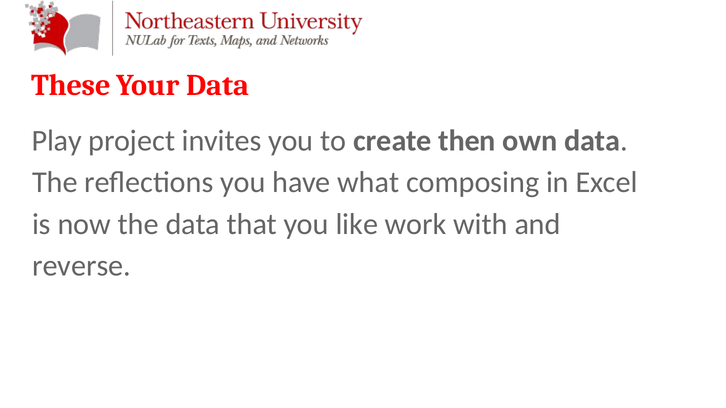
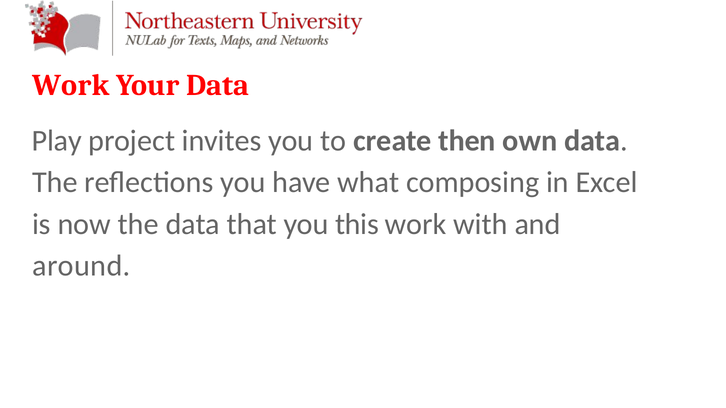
These: These -> Work (71, 85)
like: like -> this (357, 224)
reverse: reverse -> around (81, 266)
